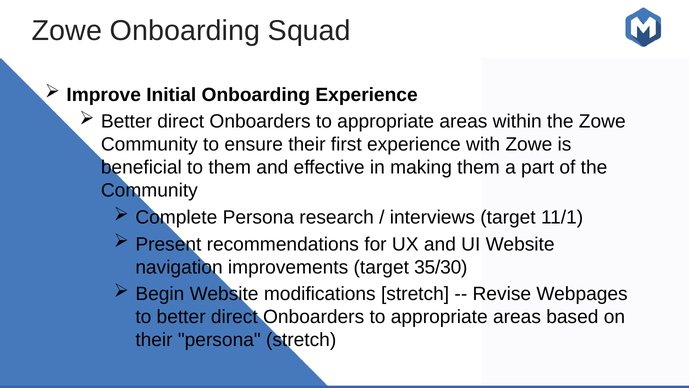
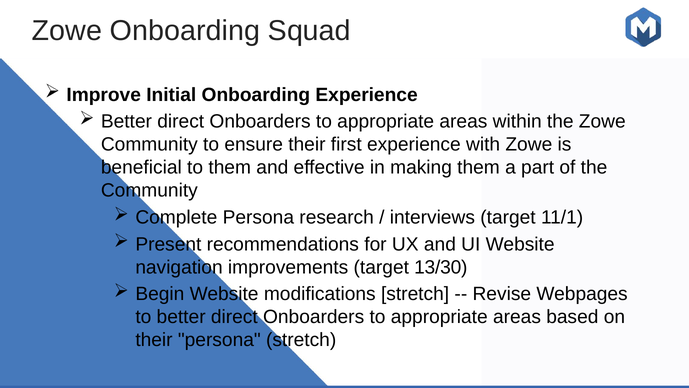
35/30: 35/30 -> 13/30 (441, 267)
